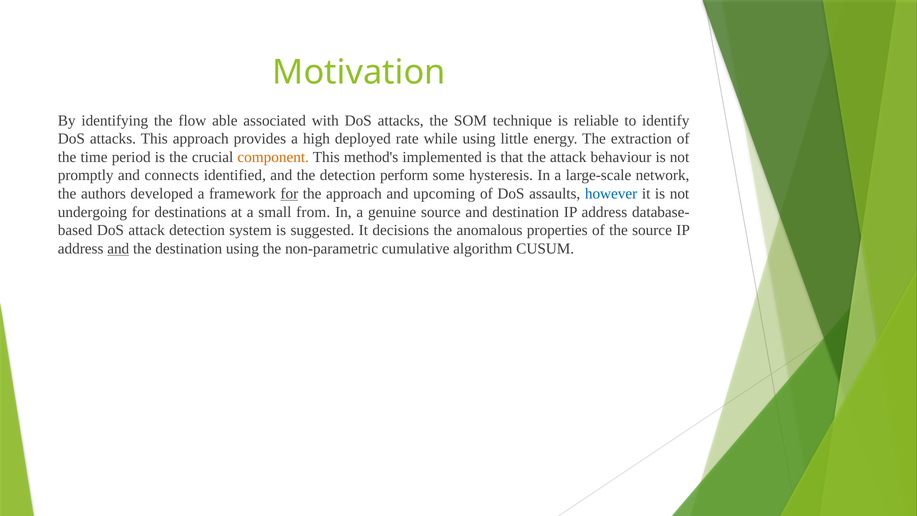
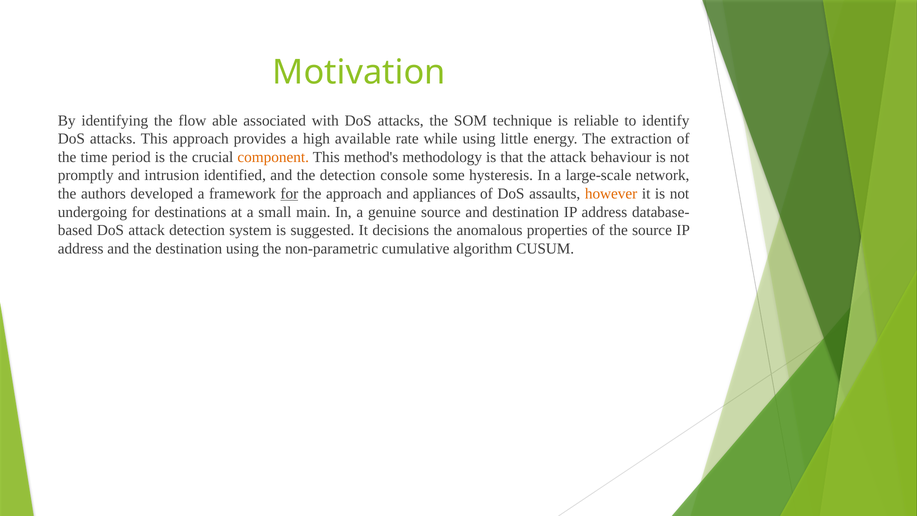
deployed: deployed -> available (363, 139)
implemented: implemented -> methodology (442, 157)
connects: connects -> intrusion (172, 175)
perform: perform -> console (404, 175)
upcoming: upcoming -> appliances (444, 194)
however colour: blue -> orange (611, 194)
from: from -> main (313, 212)
and underline: present -> none (118, 249)
